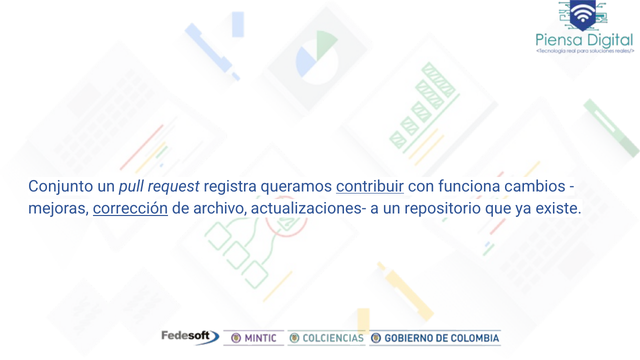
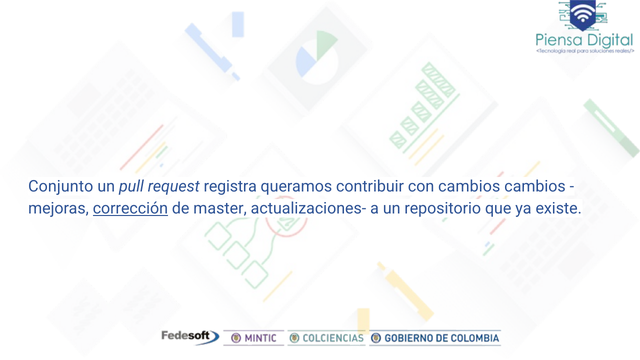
contribuir underline: present -> none (370, 186)
con funciona: funciona -> cambios (469, 186)
archivo: archivo -> master (220, 208)
